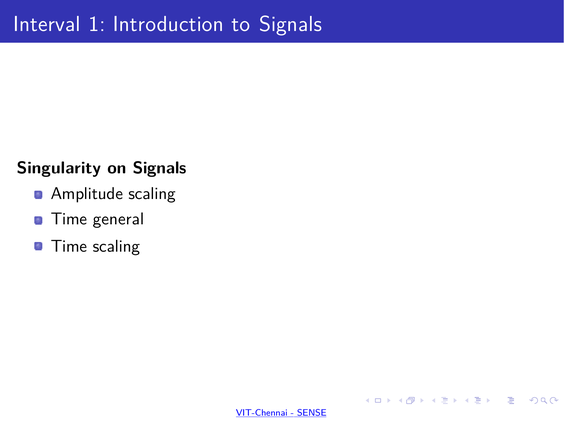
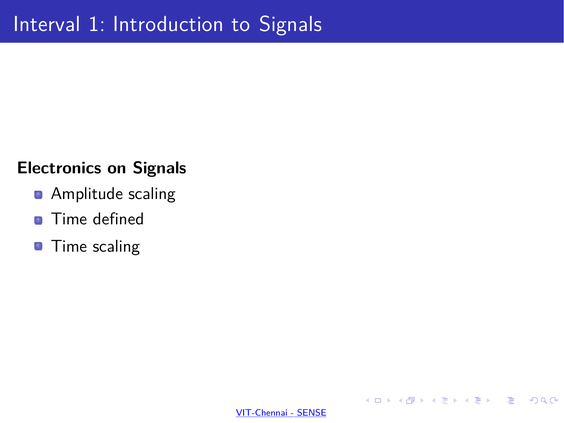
Singularity: Singularity -> Electronics (59, 168)
general: general -> defined (119, 219)
